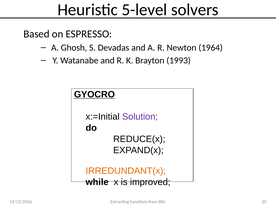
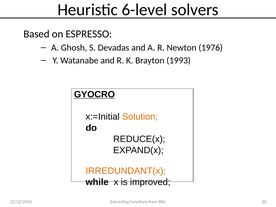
5-level: 5-level -> 6-level (144, 10)
1964: 1964 -> 1976 (211, 48)
Solution colour: purple -> orange (140, 117)
